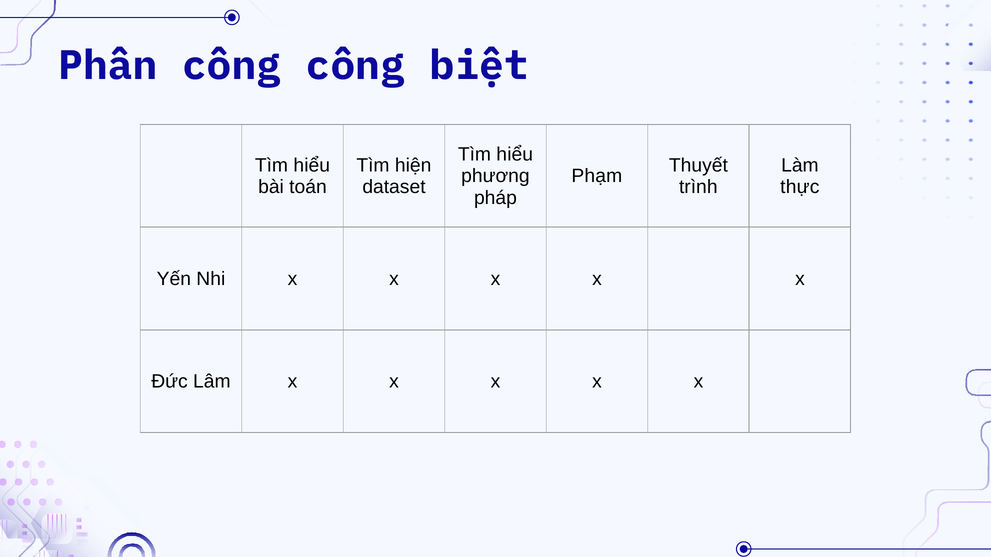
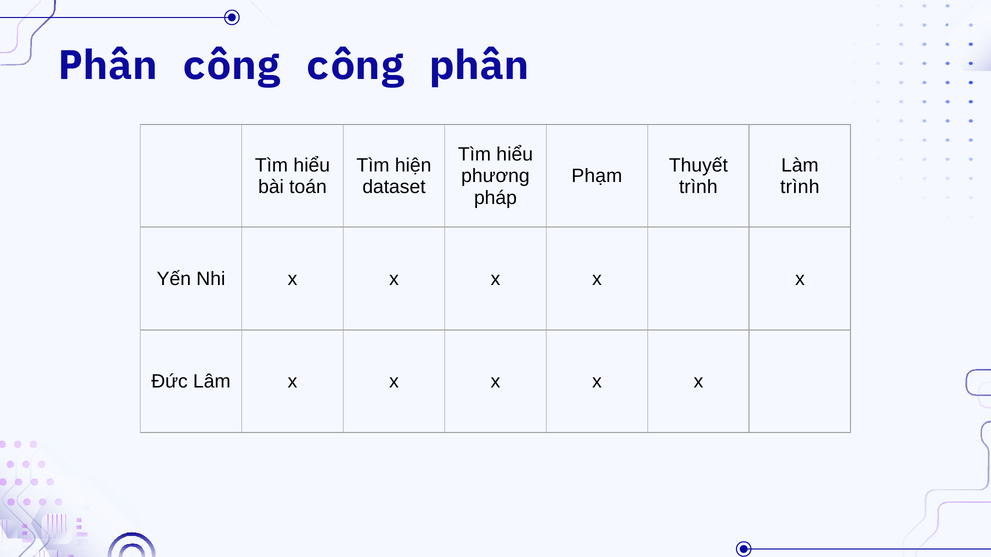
công biệt: biệt -> phân (479, 66)
thực: thực -> trình (800, 187)
